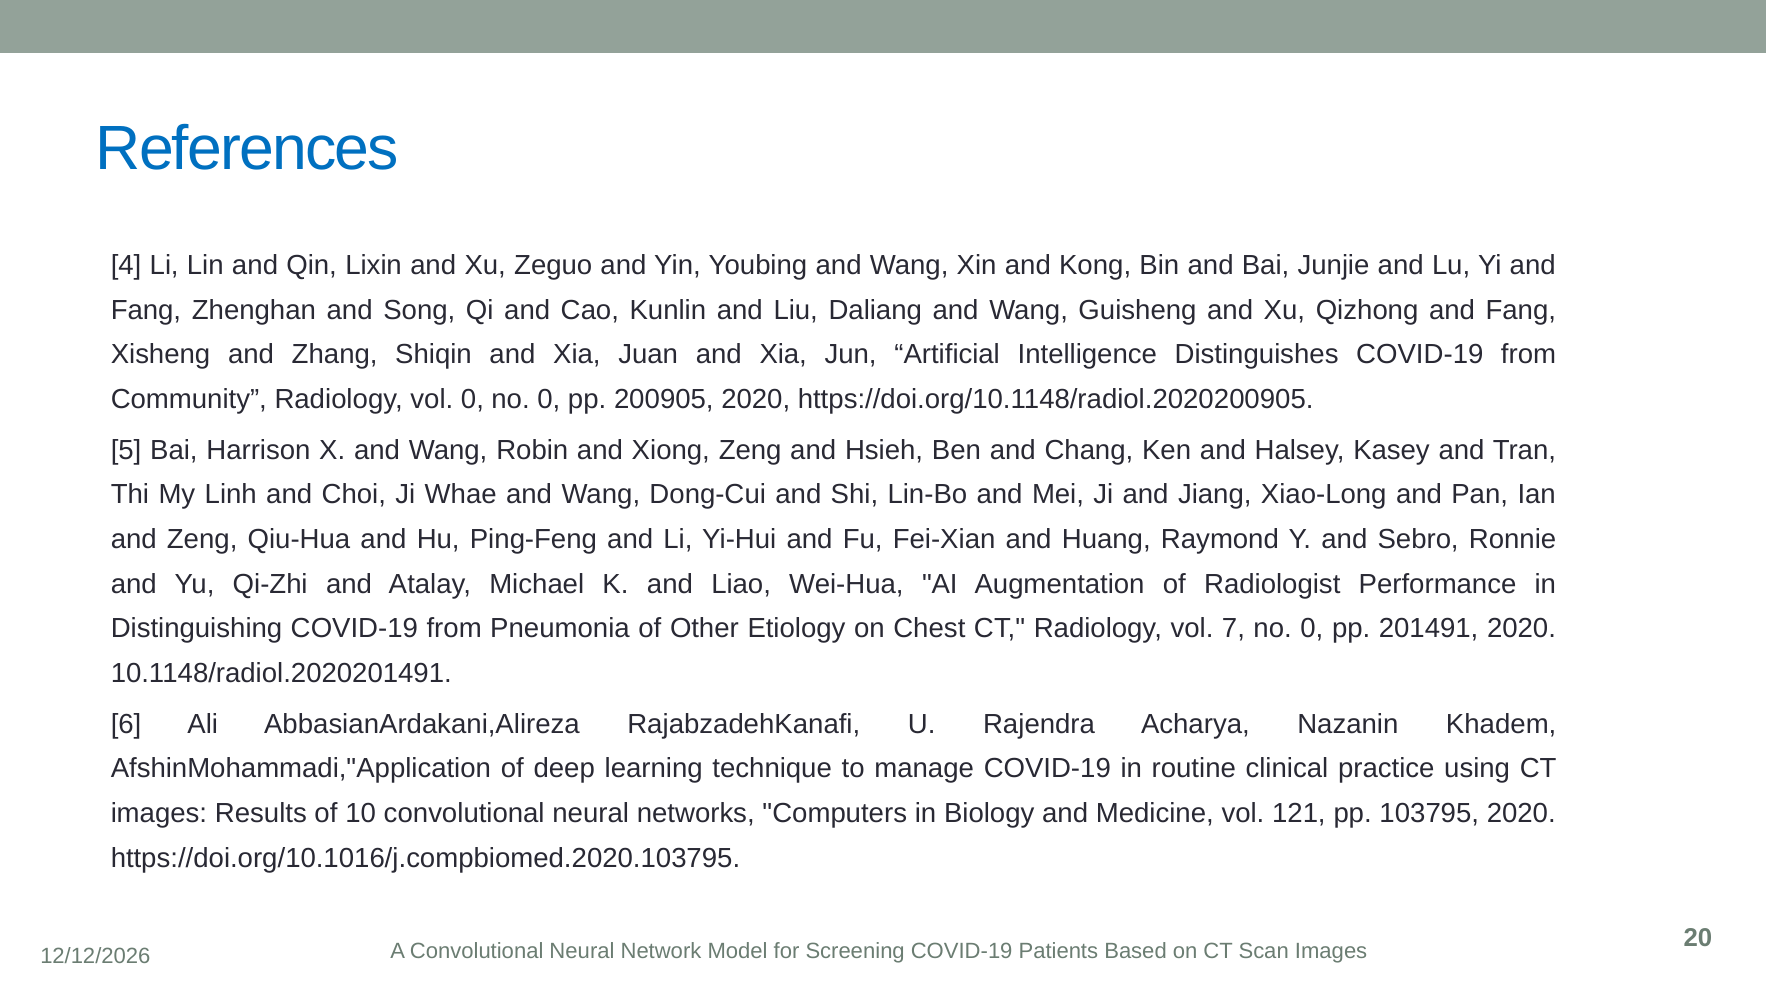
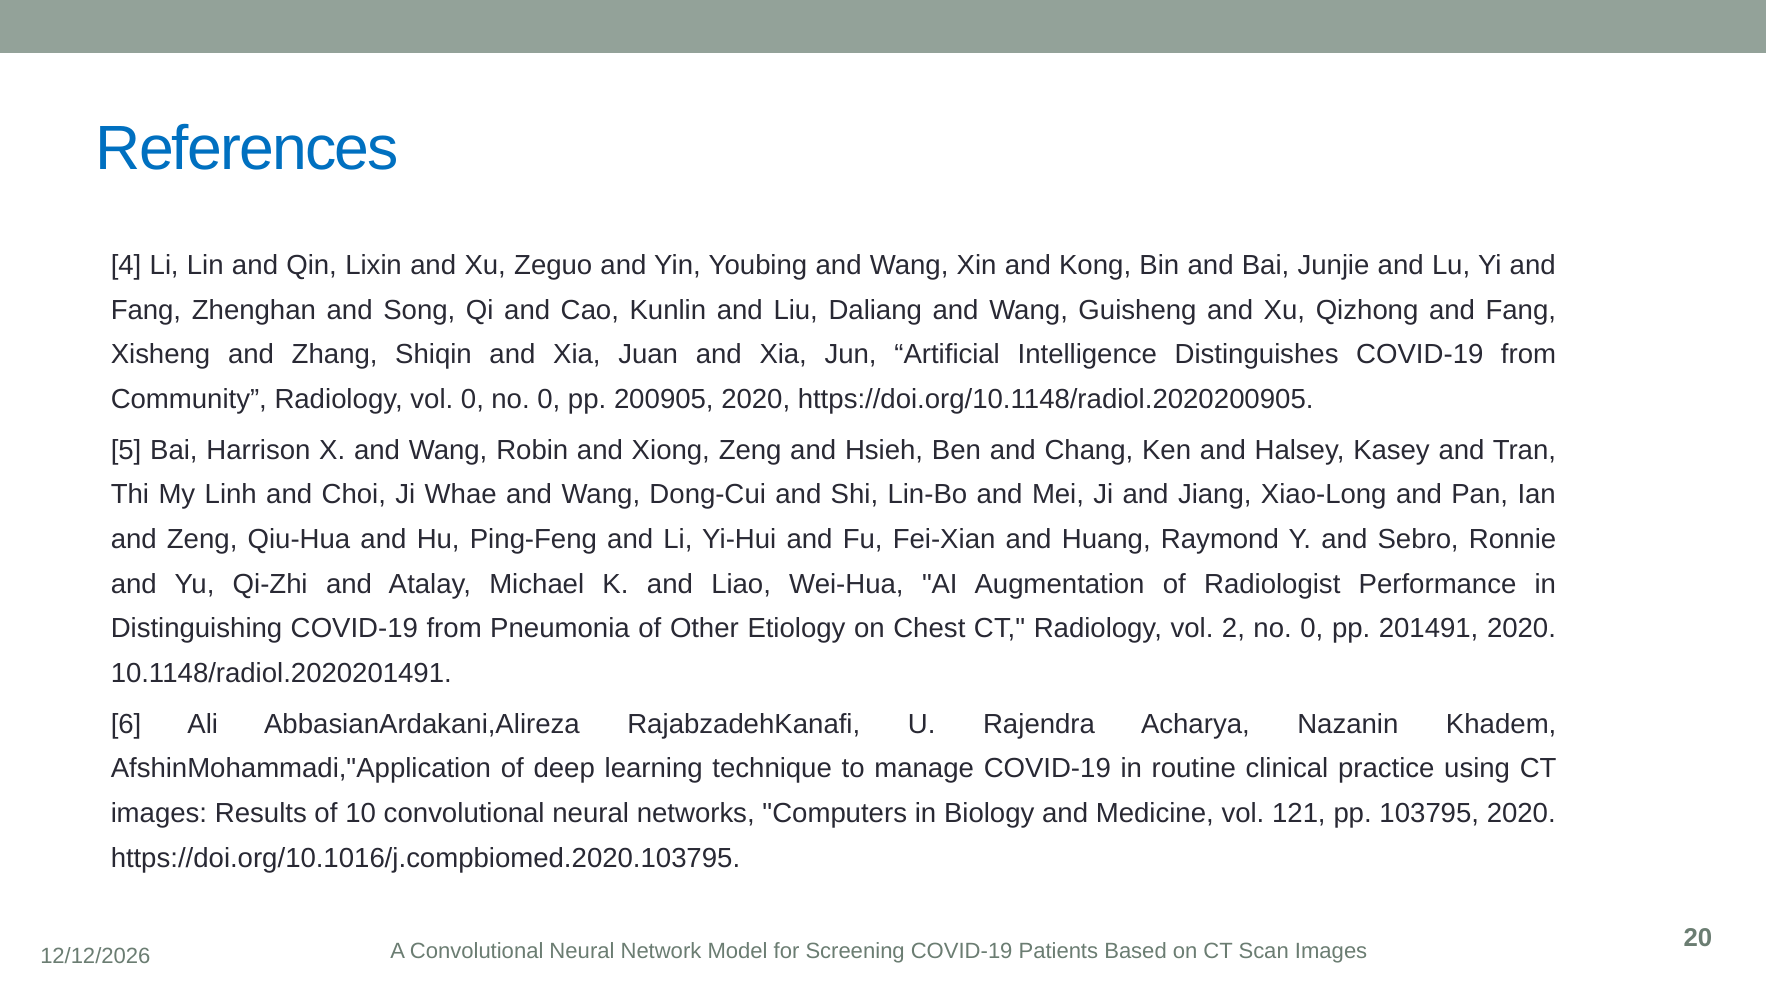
7: 7 -> 2 (1233, 629)
